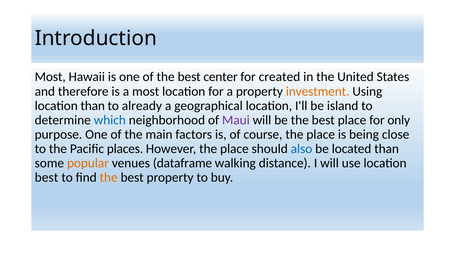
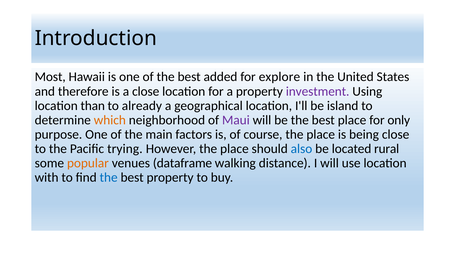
center: center -> added (220, 77)
created: created -> explore (279, 77)
a most: most -> close (146, 91)
investment colour: orange -> purple (318, 91)
which colour: blue -> orange (110, 120)
places: places -> trying (125, 149)
located than: than -> rural (387, 149)
best: best -> with (47, 177)
the colour: orange -> blue (109, 177)
